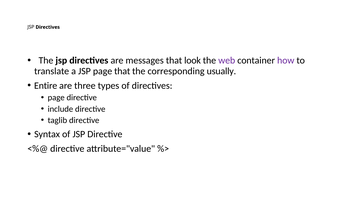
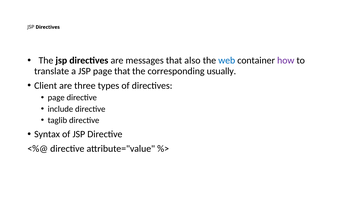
look: look -> also (192, 61)
web colour: purple -> blue (227, 61)
Entire: Entire -> Client (46, 86)
